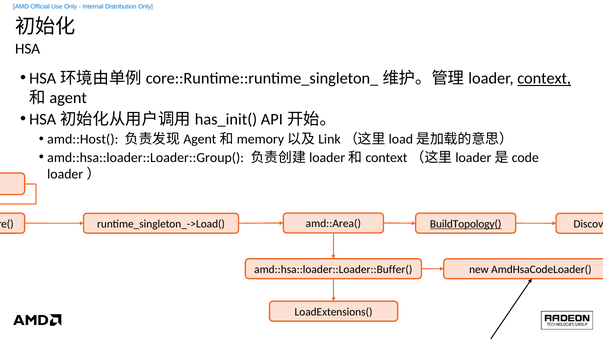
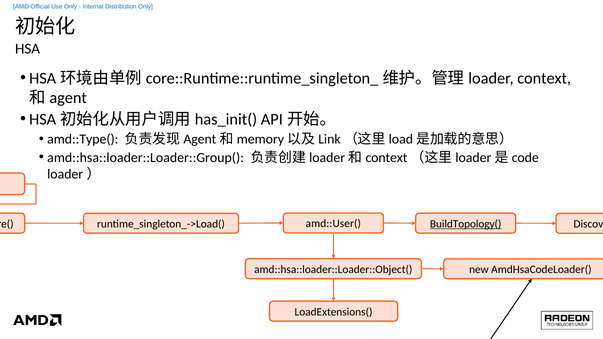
context underline: present -> none (544, 78)
amd::Host(: amd::Host( -> amd::Type( (83, 139)
amd::Area(: amd::Area( -> amd::User( (333, 224)
amd::hsa::loader::Loader::Buffer(: amd::hsa::loader::Loader::Buffer( -> amd::hsa::loader::Loader::Object( (333, 270)
